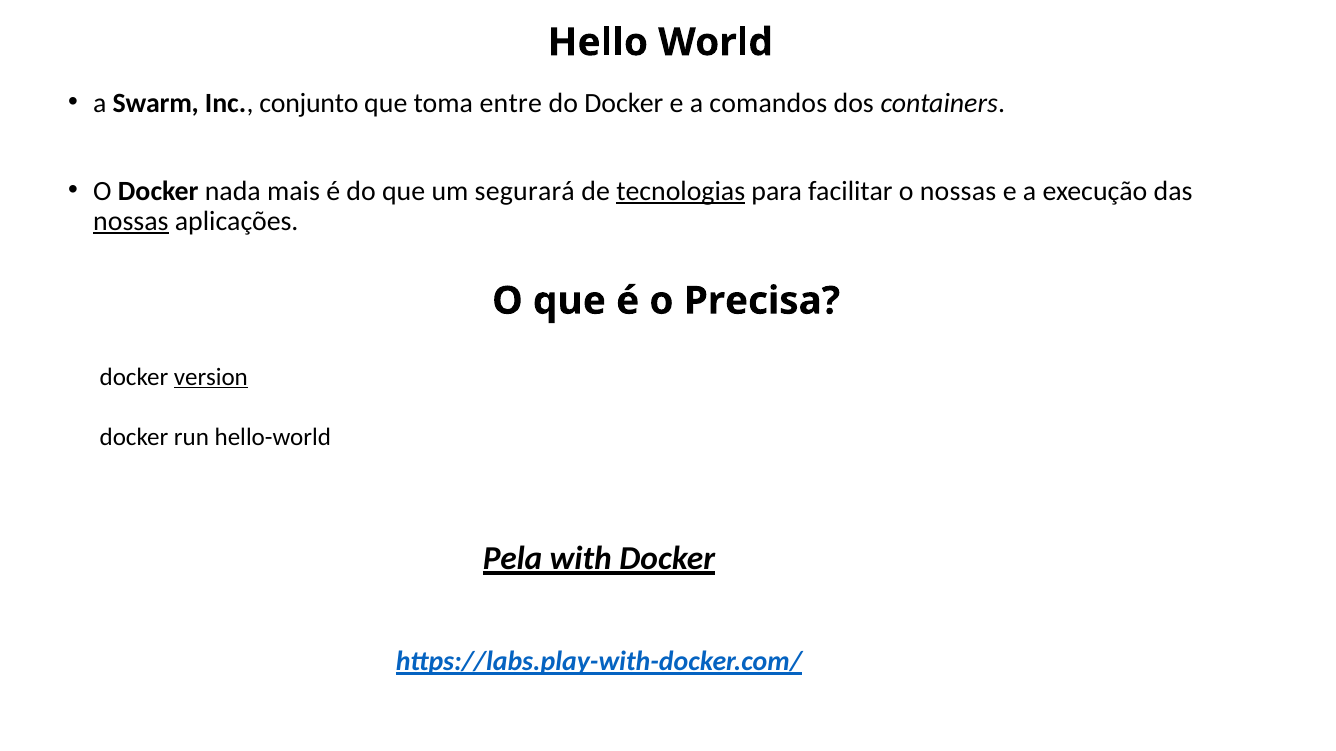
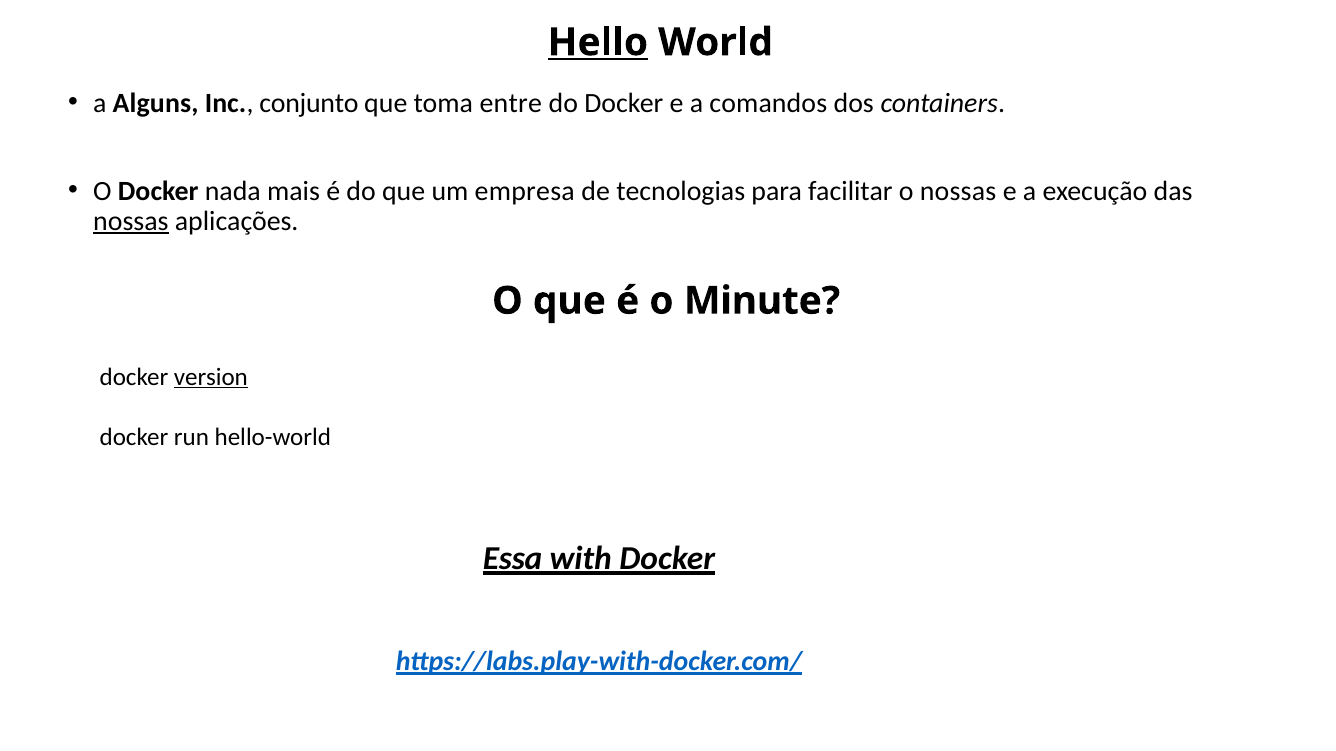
Hello underline: none -> present (598, 42)
Swarm: Swarm -> Alguns (156, 103)
segurará: segurará -> empresa (525, 191)
tecnologias underline: present -> none (681, 191)
Precisa: Precisa -> Minute (762, 301)
Pela: Pela -> Essa (513, 559)
